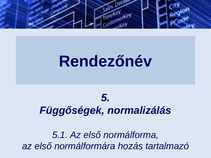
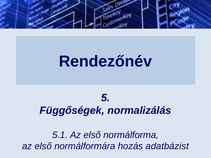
tartalmazó: tartalmazó -> adatbázist (167, 146)
